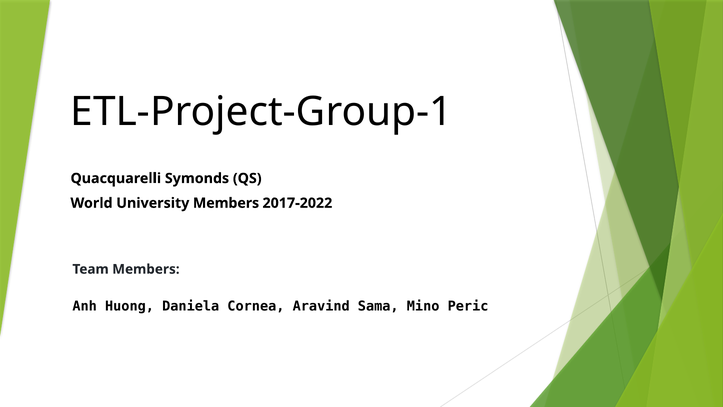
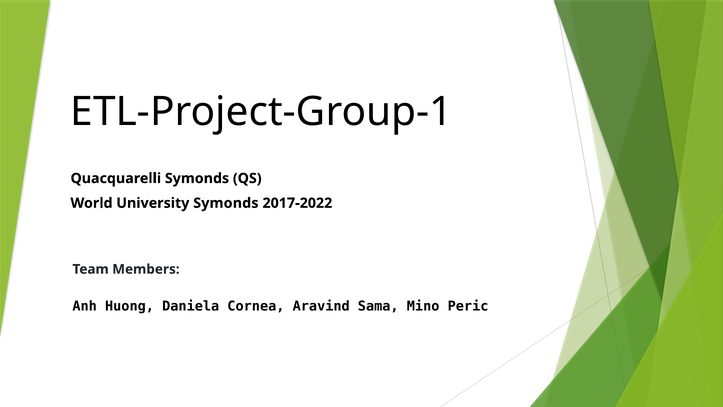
University Members: Members -> Symonds (226, 203)
